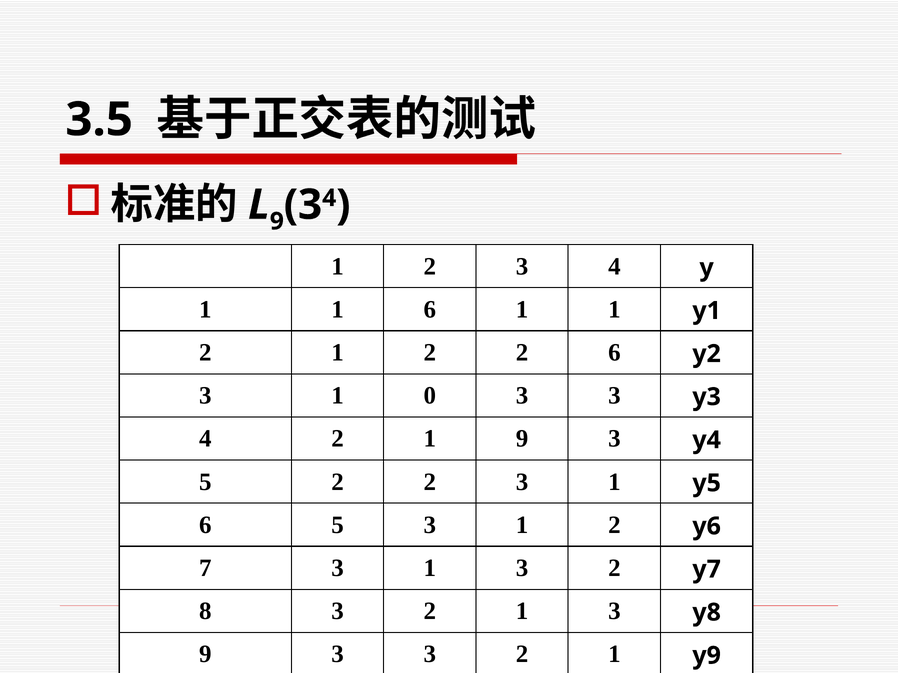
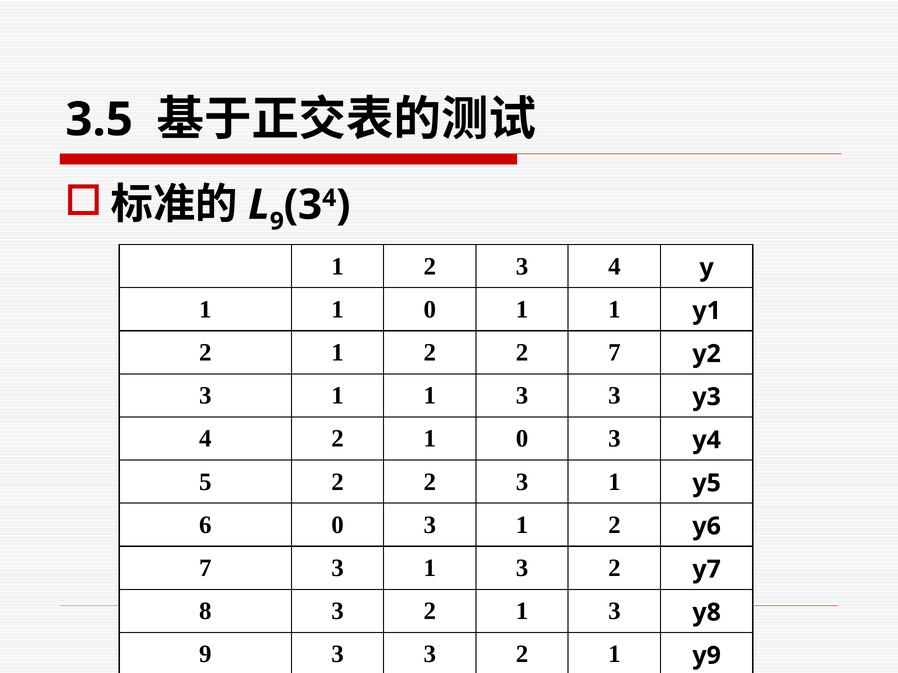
1 1 6: 6 -> 0 (430, 310)
2 6: 6 -> 7 (614, 353)
3 1 0: 0 -> 1 (430, 396)
2 1 9: 9 -> 0 (522, 439)
6 5: 5 -> 0 (338, 525)
